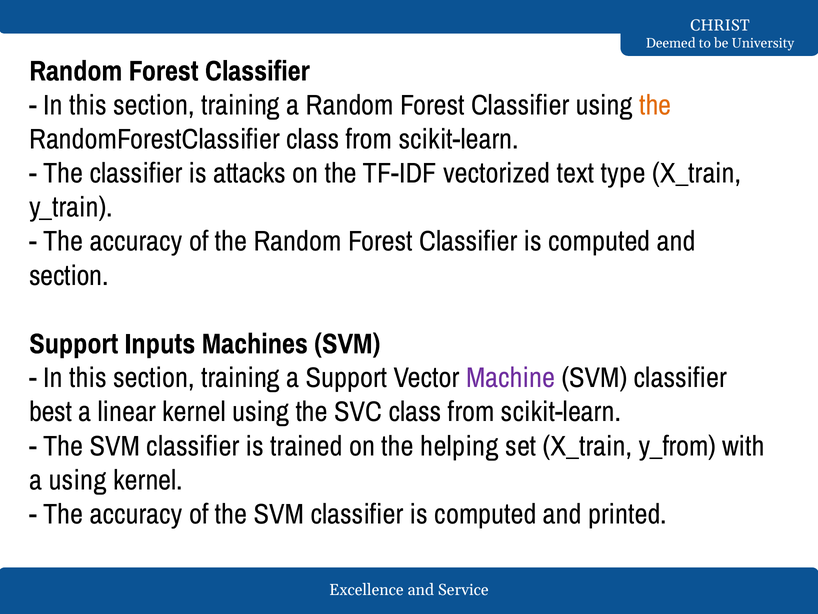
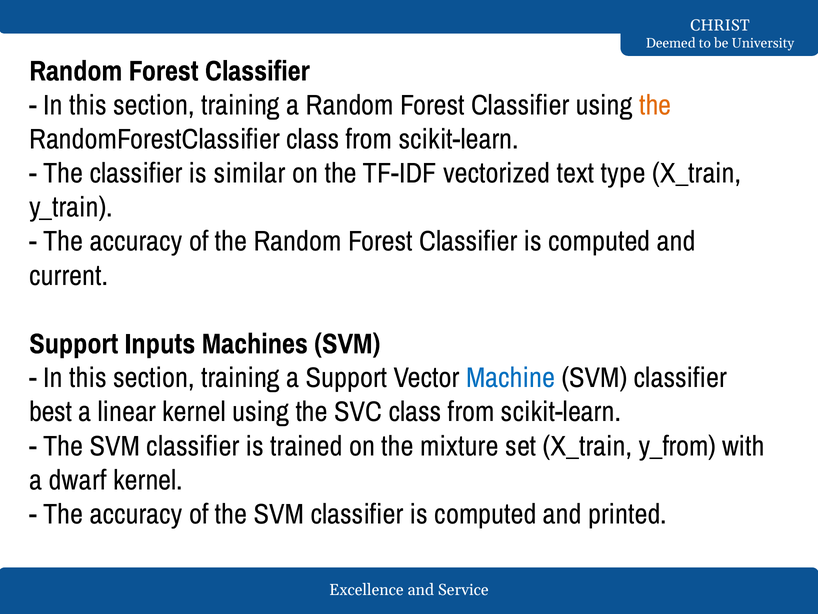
attacks: attacks -> similar (250, 173)
section: section -> current (69, 275)
Machine colour: purple -> blue (511, 378)
helping: helping -> mixture (460, 446)
a using: using -> dwarf (78, 480)
